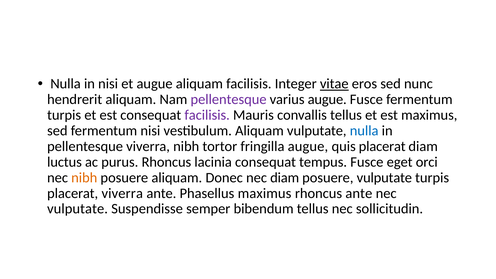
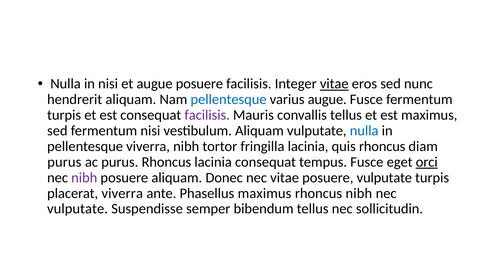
augue aliquam: aliquam -> posuere (199, 84)
pellentesque colour: purple -> blue (229, 99)
fringilla augue: augue -> lacinia (308, 146)
quis placerat: placerat -> rhoncus (382, 146)
luctus: luctus -> purus (64, 162)
orci underline: none -> present (427, 162)
nibh colour: orange -> purple (84, 178)
nec diam: diam -> vitae (285, 178)
rhoncus ante: ante -> nibh (359, 193)
